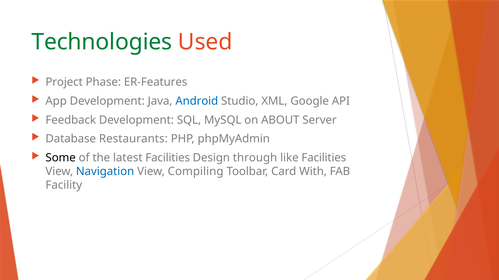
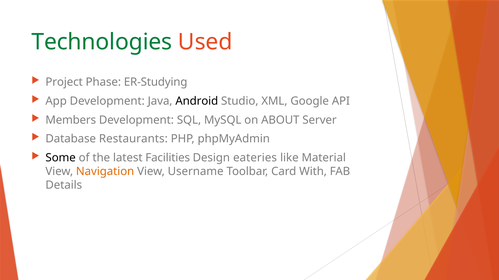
ER-Features: ER-Features -> ER-Studying (156, 82)
Android colour: blue -> black (197, 101)
Feedback: Feedback -> Members (71, 120)
through: through -> eateries (255, 158)
like Facilities: Facilities -> Material (324, 158)
Navigation colour: blue -> orange (105, 172)
Compiling: Compiling -> Username (196, 172)
Facility: Facility -> Details (64, 185)
